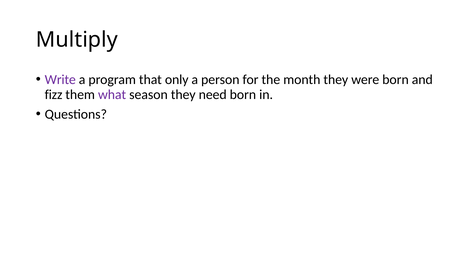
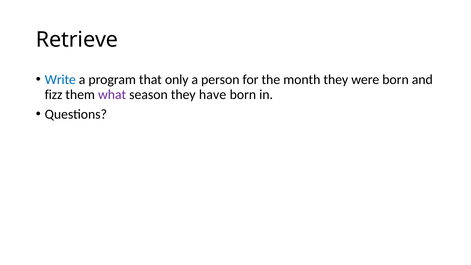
Multiply: Multiply -> Retrieve (77, 40)
Write colour: purple -> blue (60, 80)
need: need -> have (213, 94)
